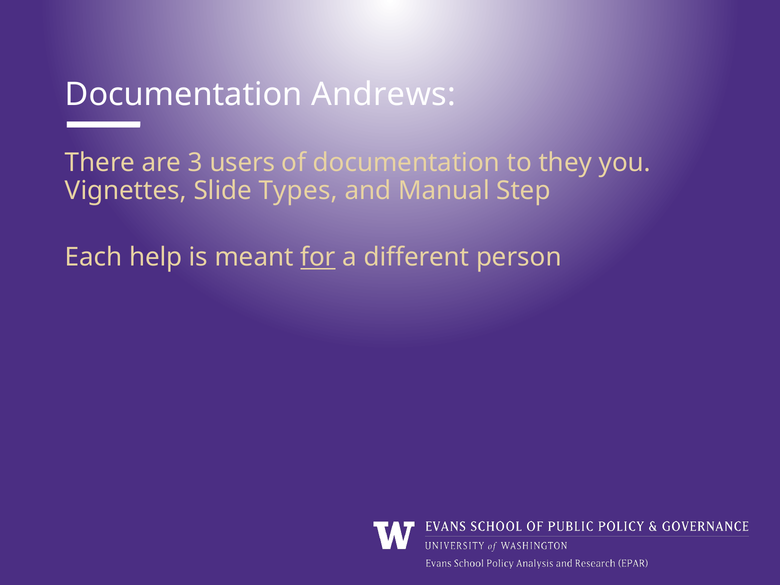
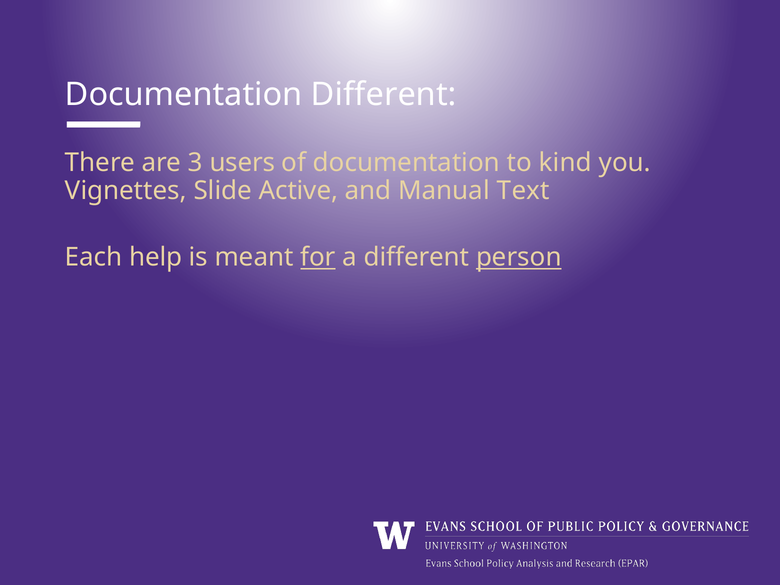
Documentation Andrews: Andrews -> Different (384, 95)
they: they -> kind (565, 163)
Types: Types -> Active (298, 191)
Step: Step -> Text (523, 191)
person underline: none -> present (519, 257)
